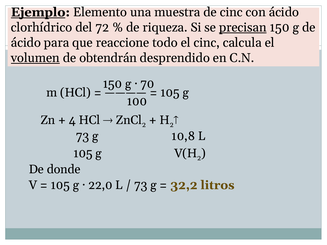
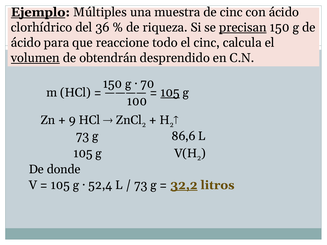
Elemento: Elemento -> Múltiples (100, 12)
72: 72 -> 36 (103, 28)
105 underline: none -> present (170, 93)
4: 4 -> 9 (72, 120)
10,8: 10,8 -> 86,6 (183, 136)
22,0: 22,0 -> 52,4 (100, 185)
32,2 underline: none -> present (184, 185)
